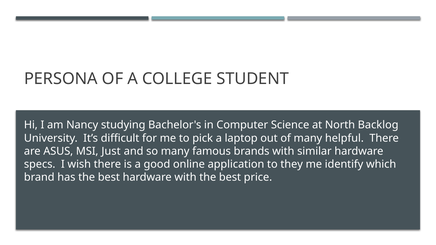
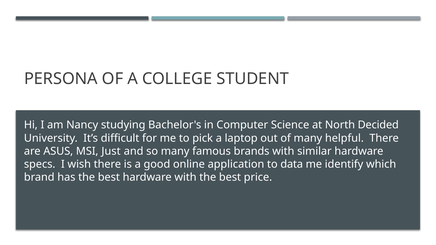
Backlog: Backlog -> Decided (378, 125)
they: they -> data (292, 164)
